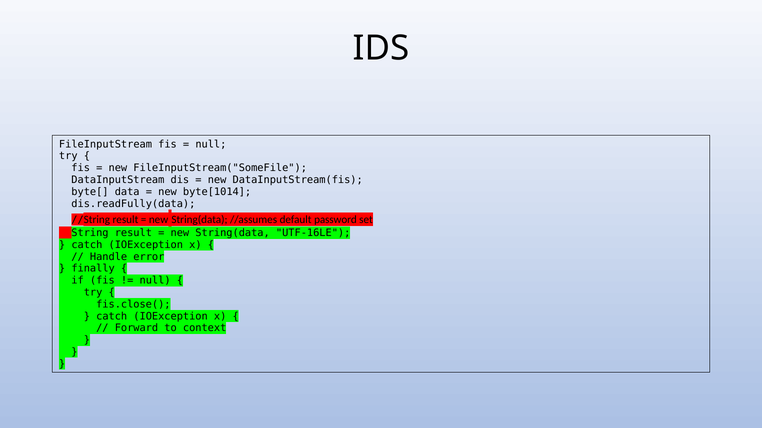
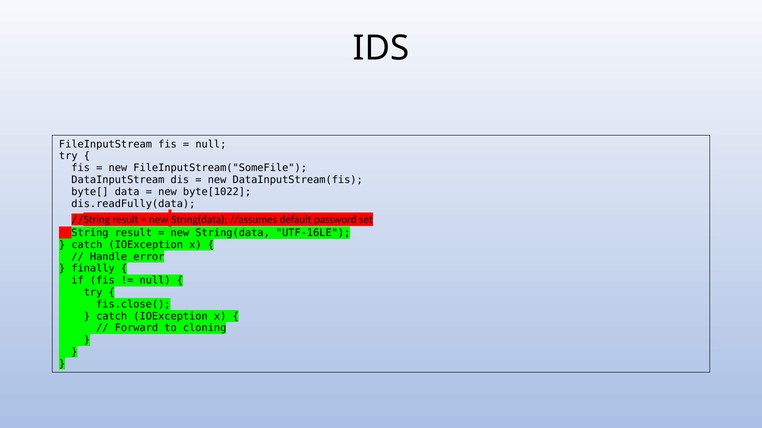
byte[1014: byte[1014 -> byte[1022 (217, 192)
context: context -> cloning (205, 328)
